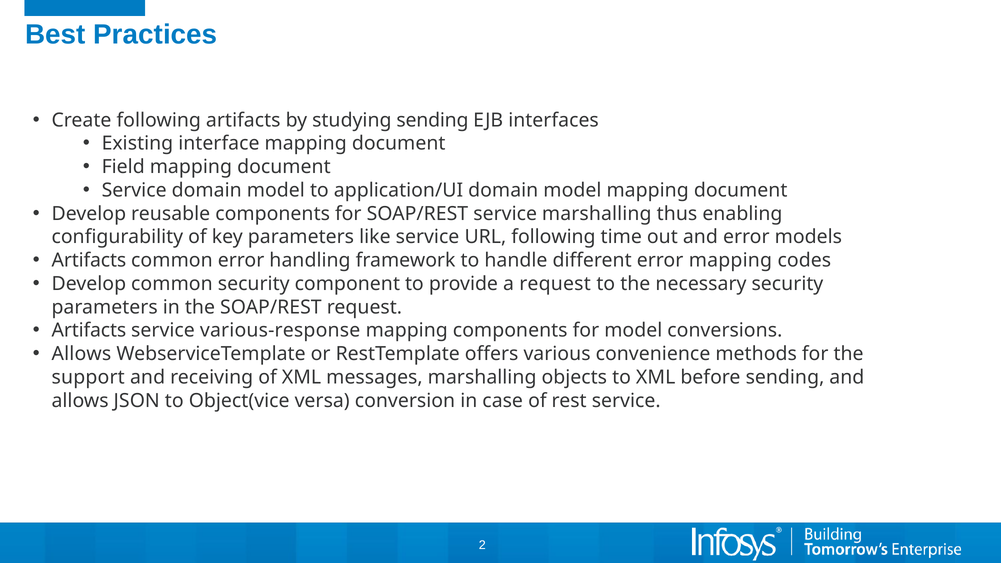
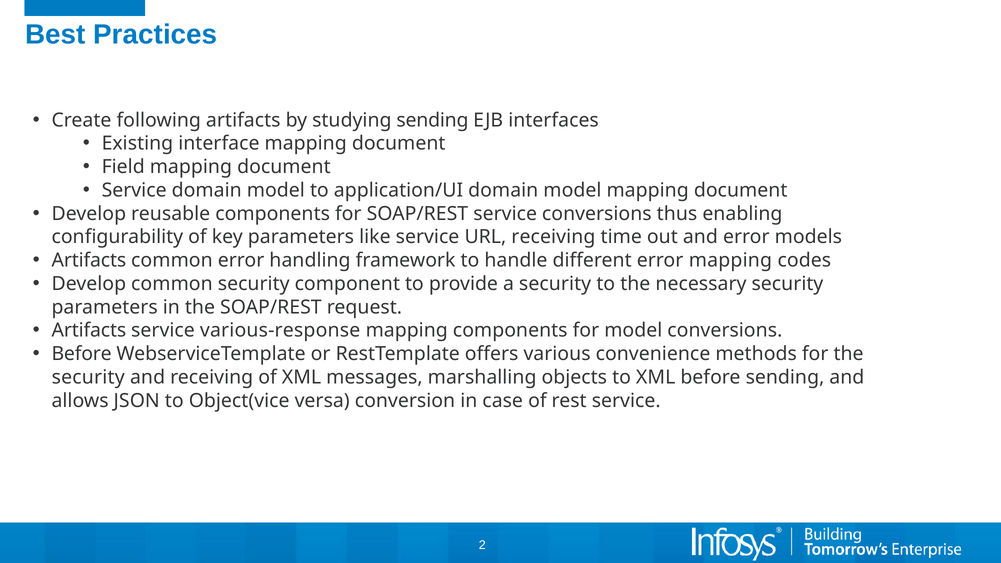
service marshalling: marshalling -> conversions (597, 214)
URL following: following -> receiving (553, 237)
a request: request -> security (555, 284)
Allows: Allows -> Before (82, 354)
support: support -> security (88, 377)
